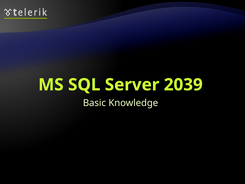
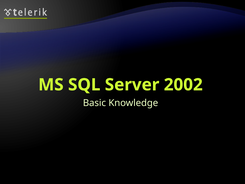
2039: 2039 -> 2002 (183, 85)
